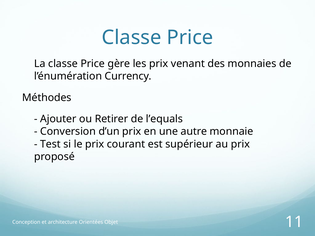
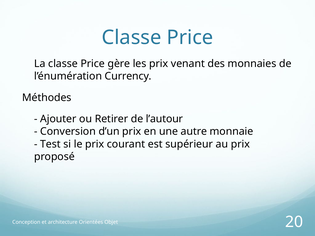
l’equals: l’equals -> l’autour (164, 119)
11: 11 -> 20 (294, 222)
